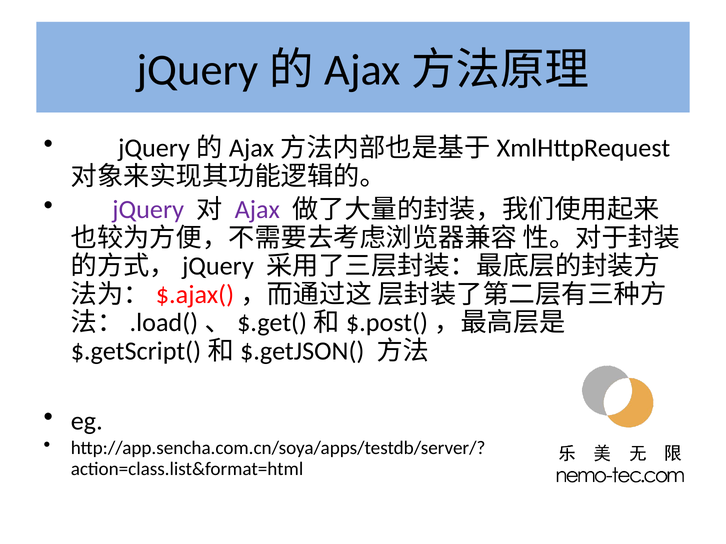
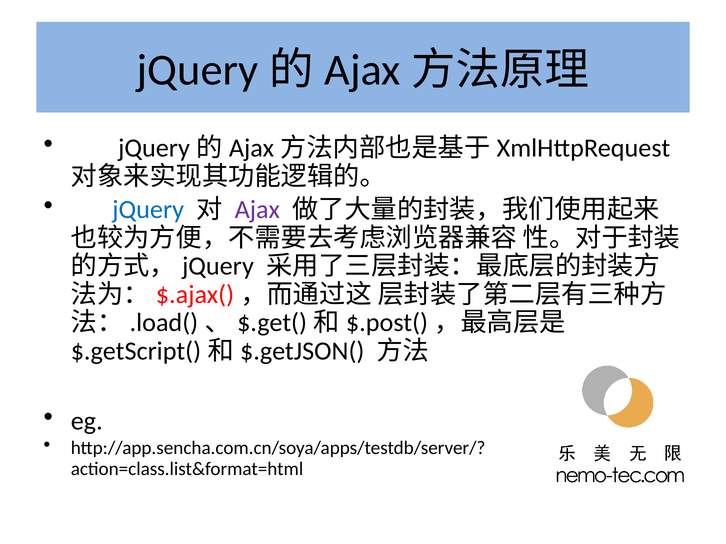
jQuery colour: purple -> blue (148, 210)
